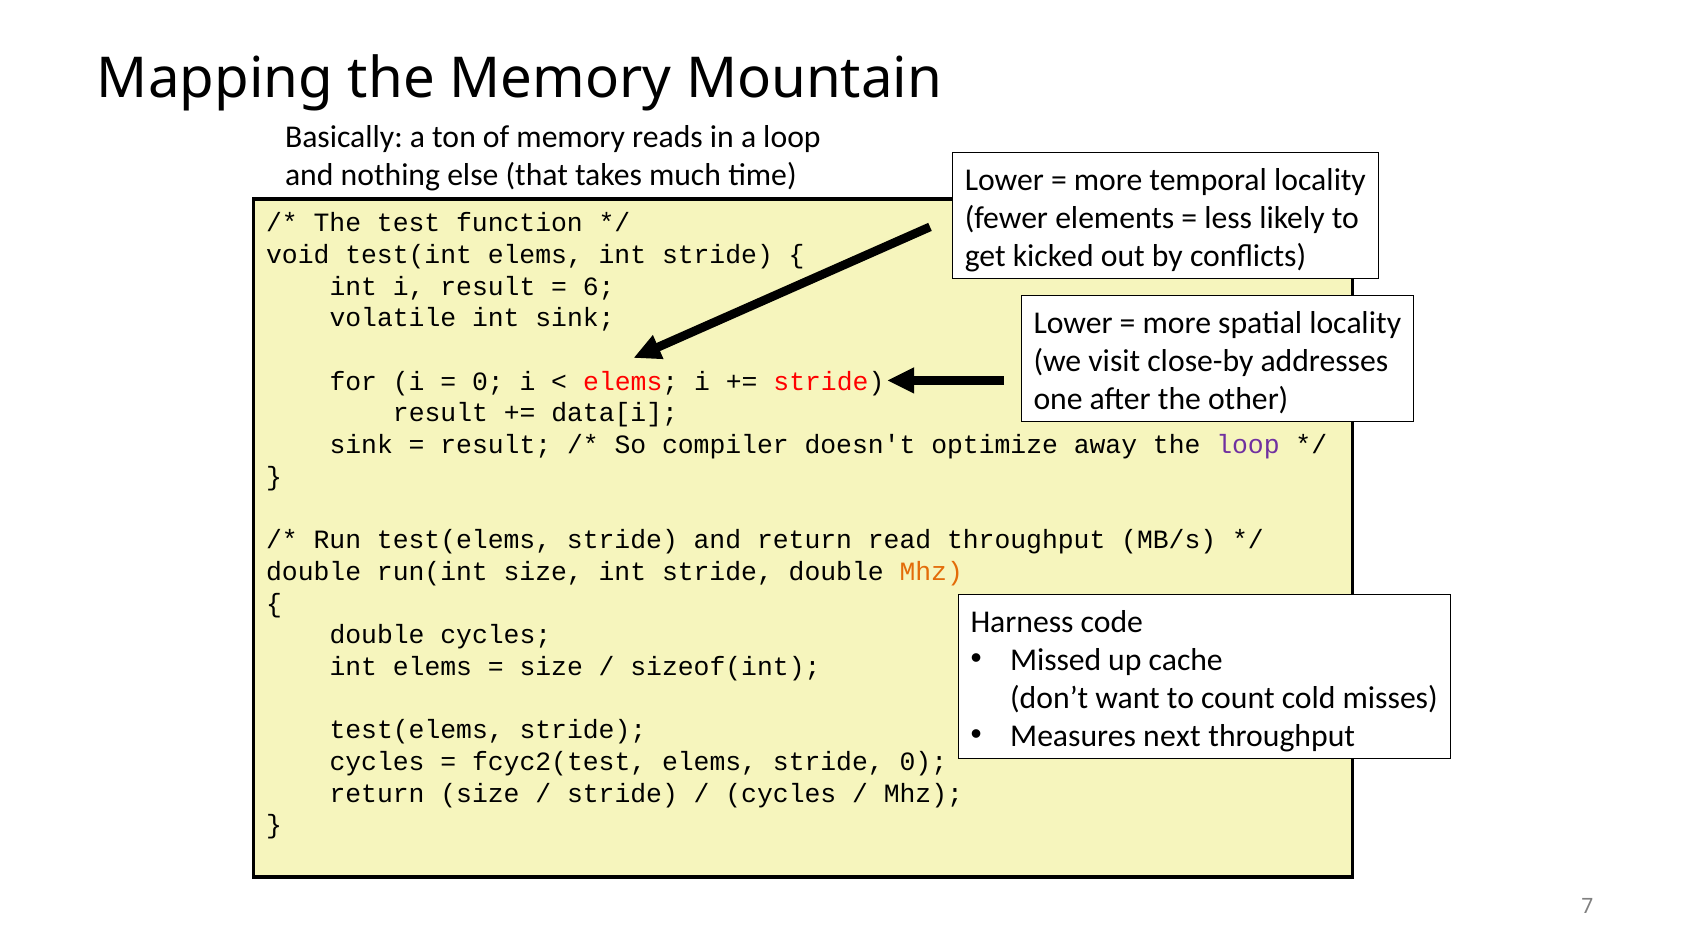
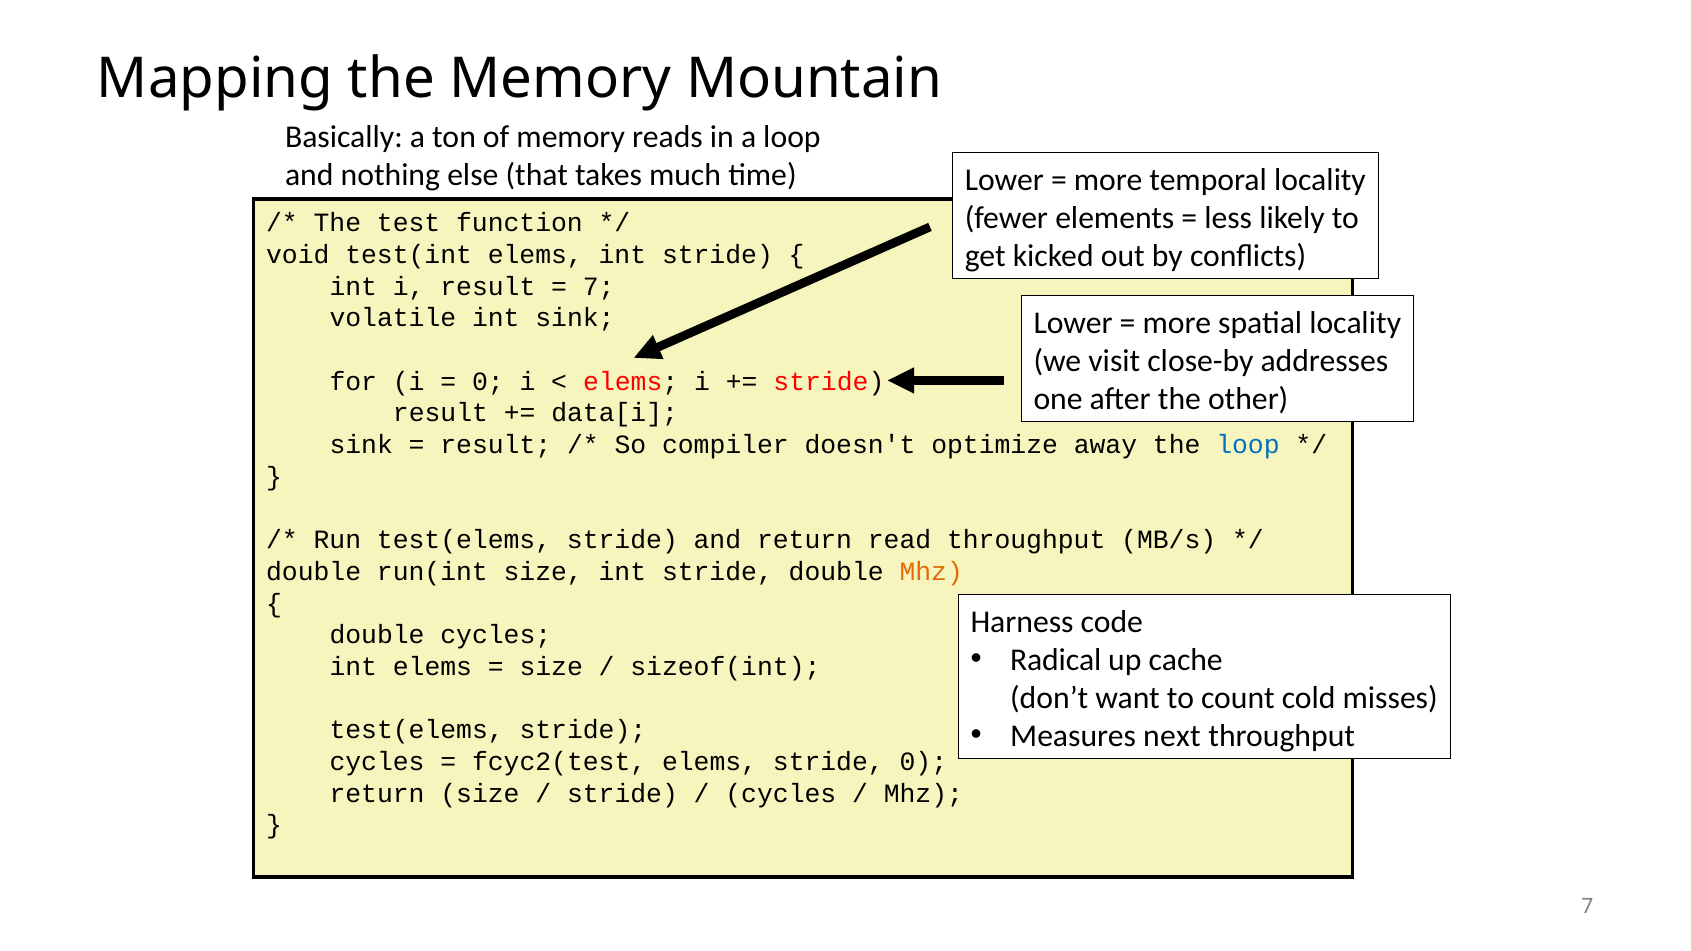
6: 6 -> 7 (599, 286)
loop colour: purple -> blue (1248, 445)
Missed: Missed -> Radical (1056, 660)
